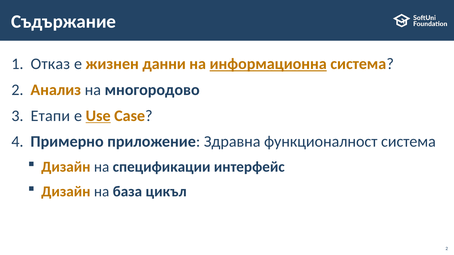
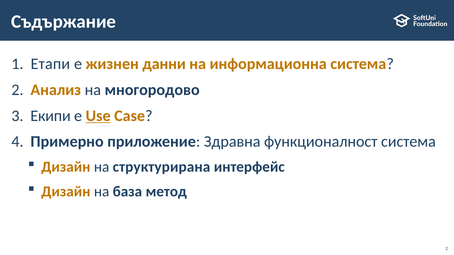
Отказ: Отказ -> Етапи (50, 64)
информационна underline: present -> none (268, 64)
Етапи: Етапи -> Екипи (51, 116)
спецификации: спецификации -> структурирана (162, 167)
цикъл: цикъл -> метод (166, 192)
